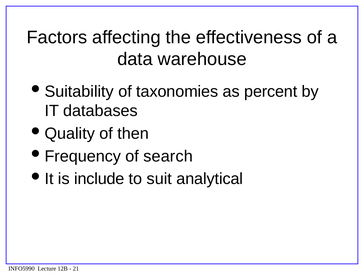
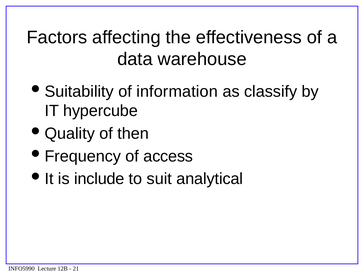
taxonomies: taxonomies -> information (177, 91)
percent: percent -> classify (271, 91)
databases: databases -> hypercube (100, 111)
search: search -> access (168, 156)
